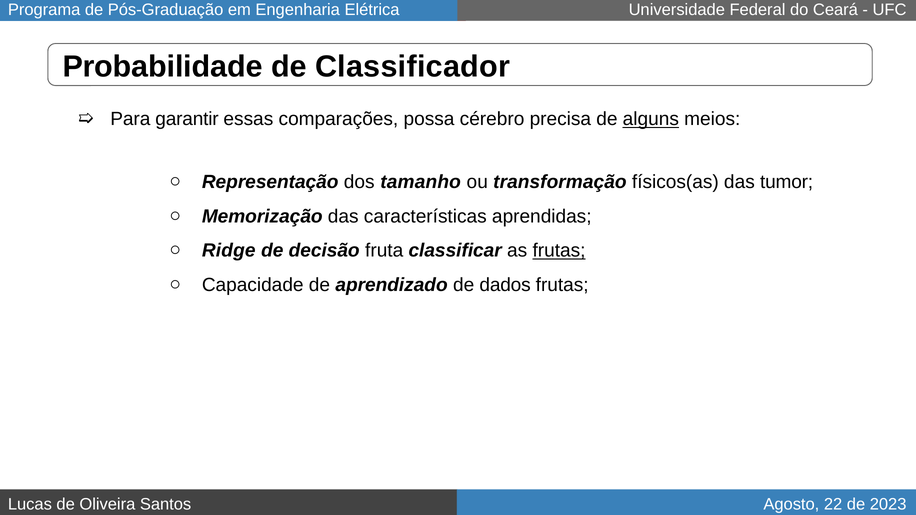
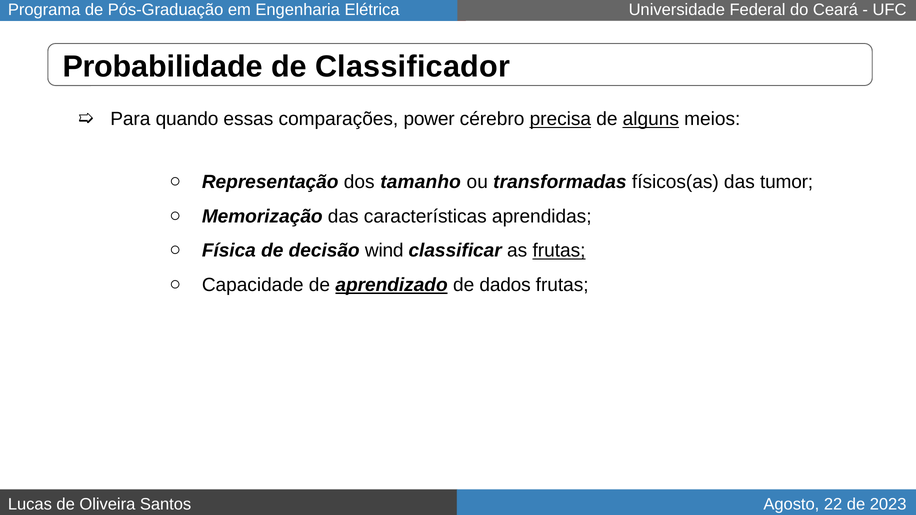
garantir: garantir -> quando (187, 119)
possa: possa -> power (429, 119)
precisa underline: none -> present (560, 119)
transformação: transformação -> transformadas (560, 182)
Ridge: Ridge -> Física (229, 251)
fruta: fruta -> wind (384, 251)
aprendizado underline: none -> present (392, 285)
